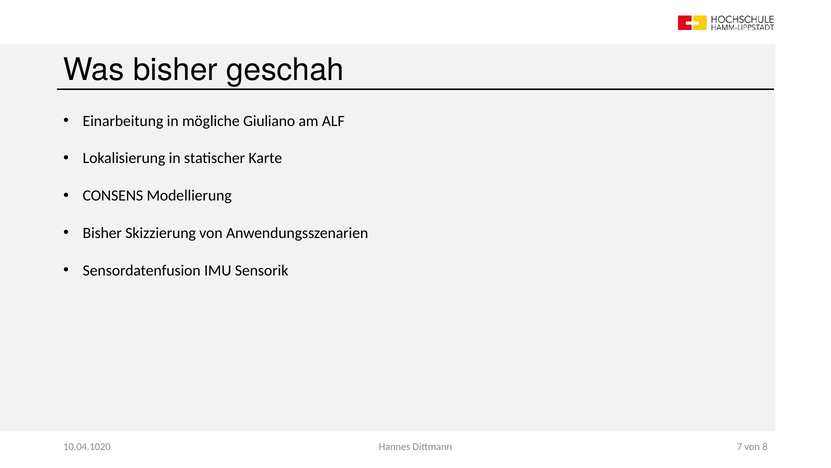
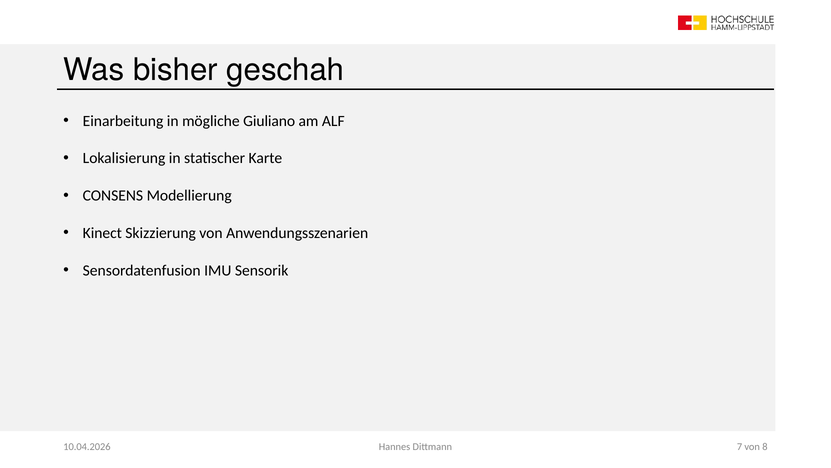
Bisher: Bisher -> Kinect (102, 233)
10.04.1020: 10.04.1020 -> 10.04.2026 (87, 446)
